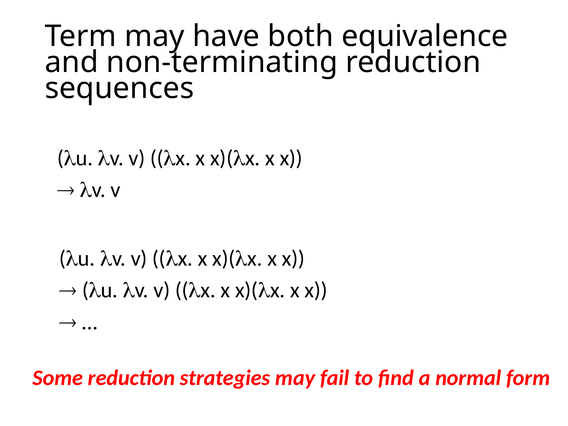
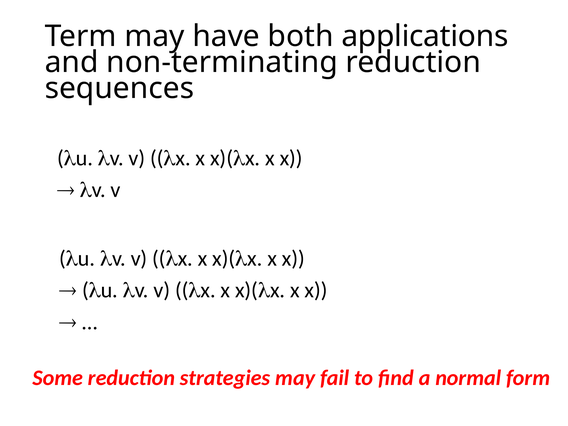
equivalence: equivalence -> applications (425, 36)
